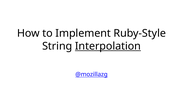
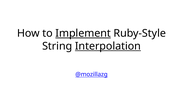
Implement underline: none -> present (83, 33)
